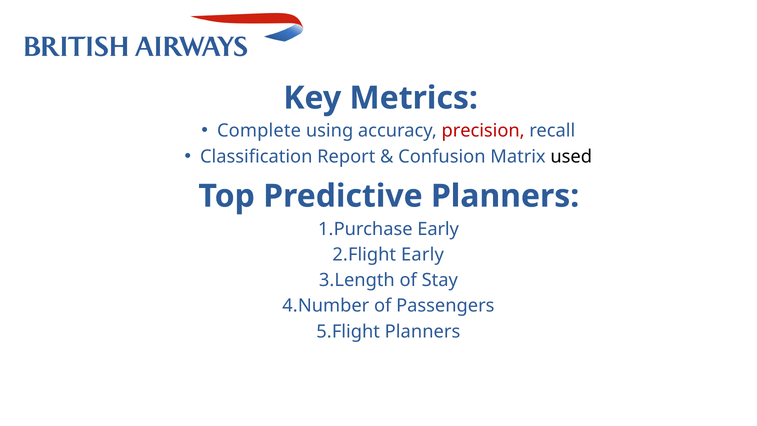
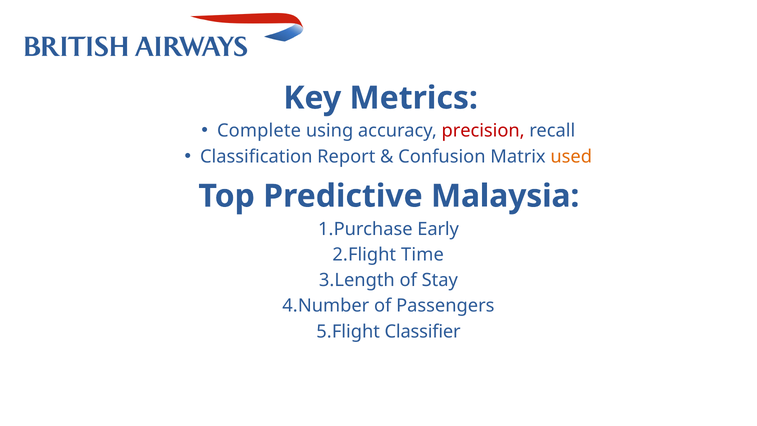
used colour: black -> orange (571, 156)
Predictive Planners: Planners -> Malaysia (505, 196)
Early: Early -> Time (422, 255)
Planners: Planners -> Classifier (423, 331)
